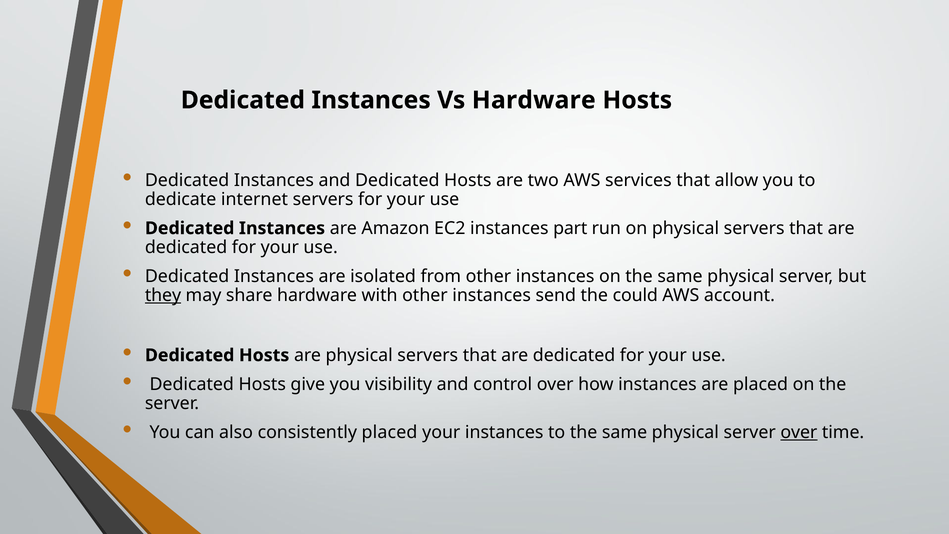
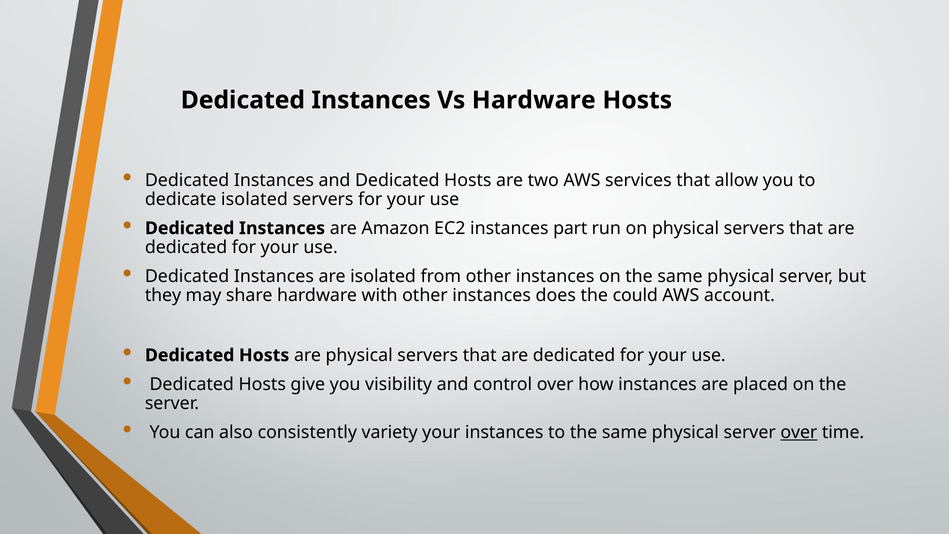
dedicate internet: internet -> isolated (254, 199)
they underline: present -> none (163, 295)
send: send -> does (556, 295)
consistently placed: placed -> variety (390, 432)
